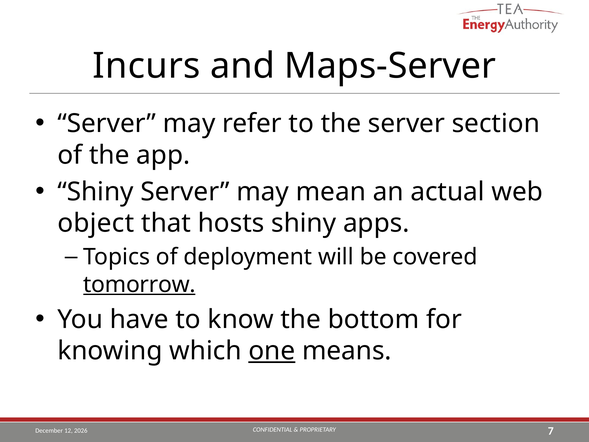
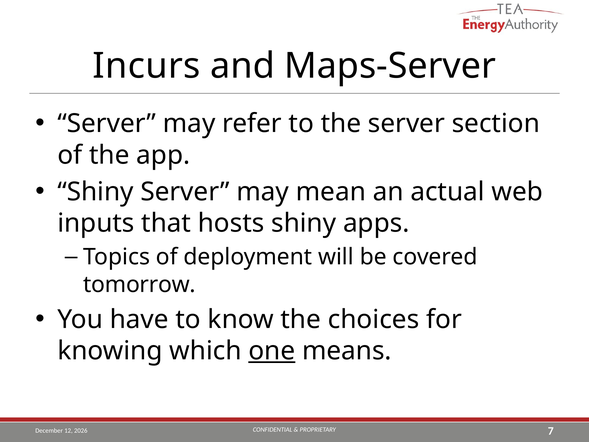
object: object -> inputs (96, 223)
tomorrow underline: present -> none (139, 284)
bottom: bottom -> choices (374, 319)
